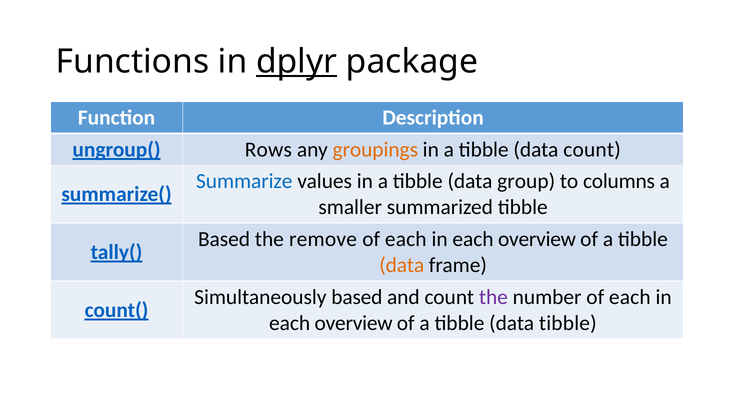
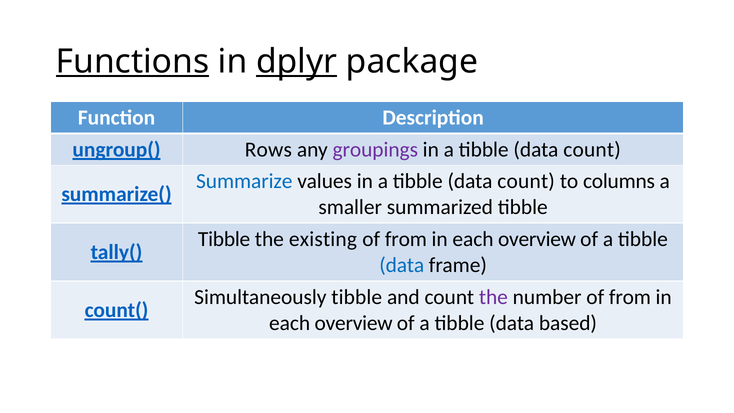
Functions underline: none -> present (133, 62)
groupings colour: orange -> purple (375, 150)
group: group -> count (526, 181)
Based: Based -> Tibble (224, 239)
remove: remove -> existing (323, 239)
each: each -> from (406, 239)
data colour: orange -> blue (402, 265)
Simultaneously based: based -> tibble (357, 297)
number of each: each -> from (630, 297)
data tibble: tibble -> based (568, 323)
